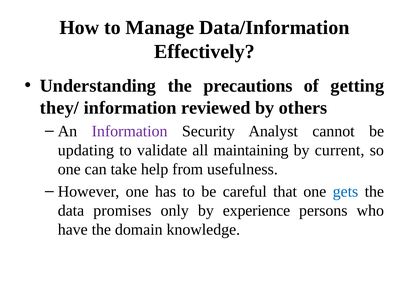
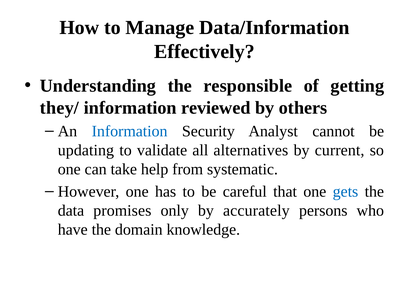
precautions: precautions -> responsible (248, 86)
Information colour: purple -> blue (130, 131)
maintaining: maintaining -> alternatives (251, 150)
usefulness: usefulness -> systematic (243, 169)
experience: experience -> accurately (256, 210)
